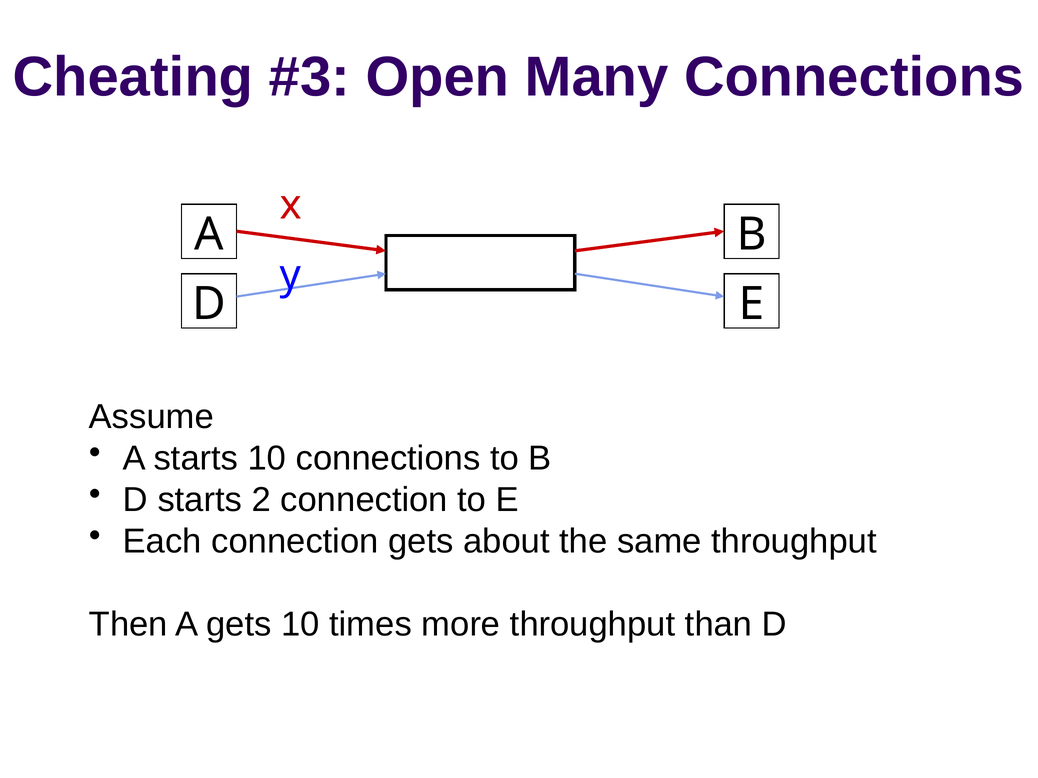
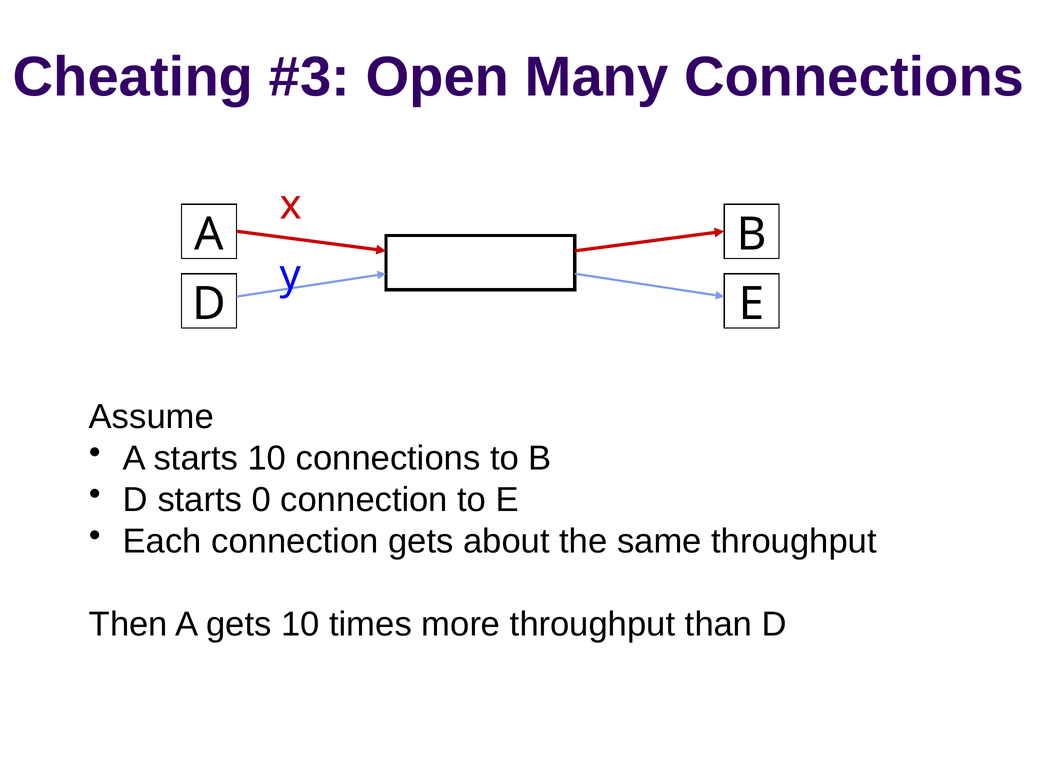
2: 2 -> 0 (261, 500)
